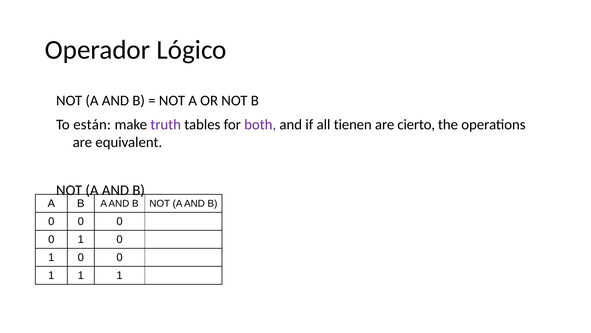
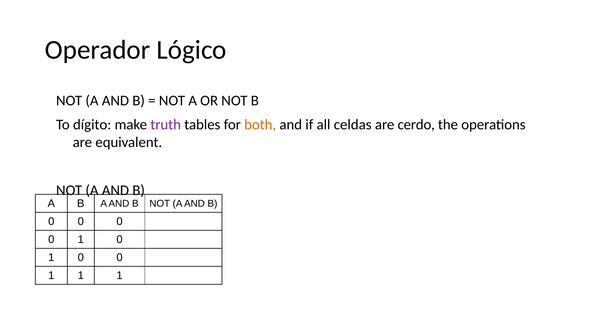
están: están -> dígito (92, 124)
both colour: purple -> orange (260, 124)
tienen: tienen -> celdas (353, 124)
cierto: cierto -> cerdo (416, 124)
